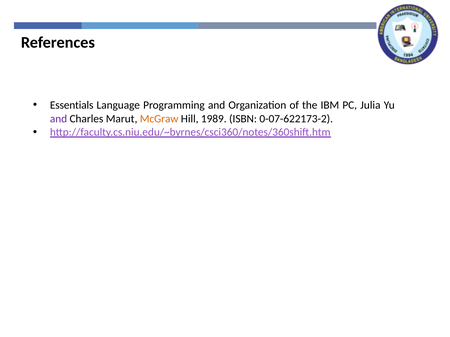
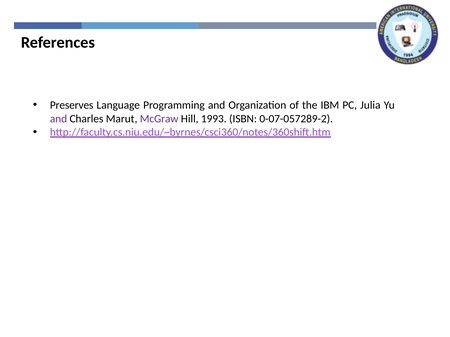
Essentials: Essentials -> Preserves (72, 105)
McGraw colour: orange -> purple (159, 119)
1989: 1989 -> 1993 (214, 119)
0-07-622173-2: 0-07-622173-2 -> 0-07-057289-2 (296, 119)
